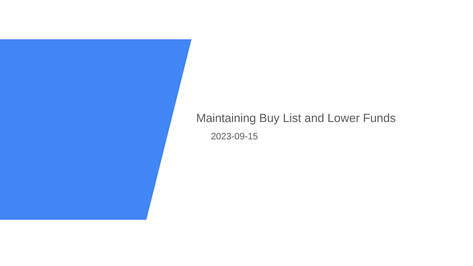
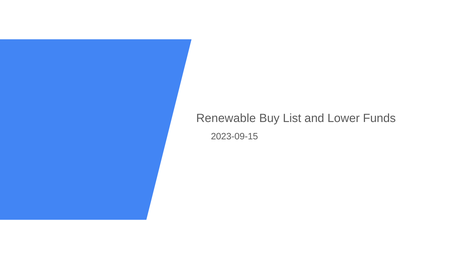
Maintaining: Maintaining -> Renewable (226, 118)
